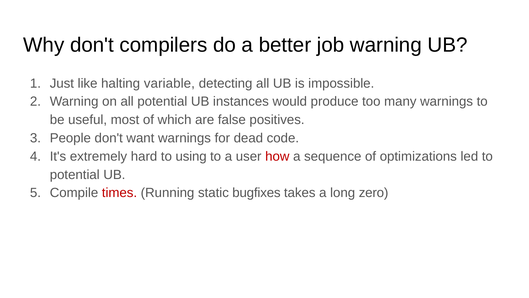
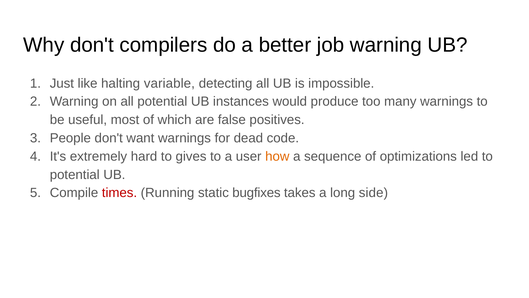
using: using -> gives (191, 156)
how colour: red -> orange (277, 156)
zero: zero -> side (373, 193)
